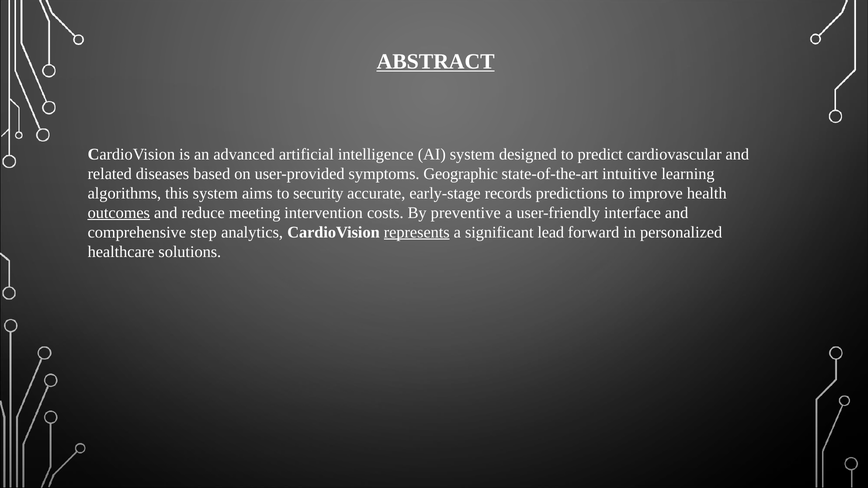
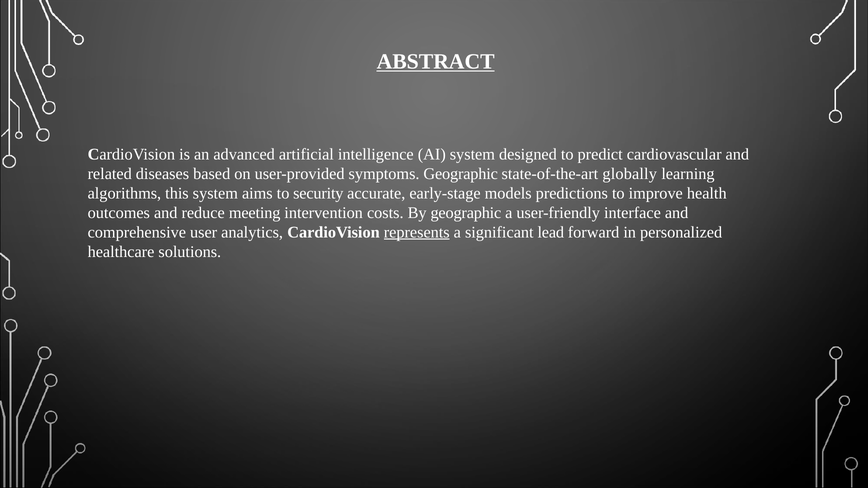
intuitive: intuitive -> globally (630, 174)
records: records -> models (508, 193)
outcomes underline: present -> none (119, 213)
By preventive: preventive -> geographic (466, 213)
step: step -> user (204, 232)
